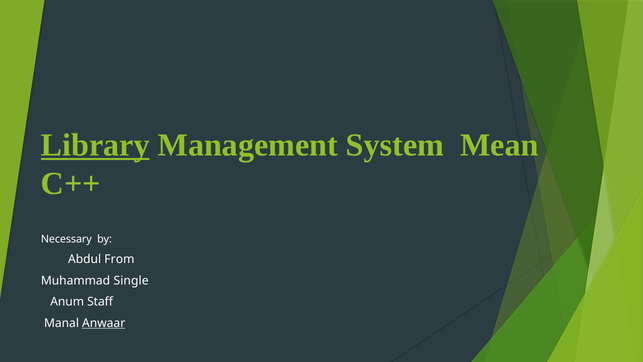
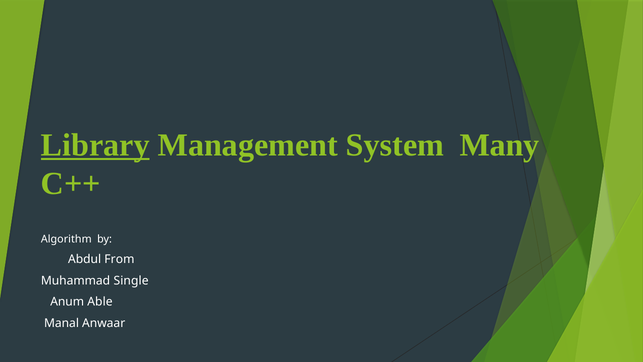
Mean: Mean -> Many (500, 145)
Necessary: Necessary -> Algorithm (66, 239)
Staff: Staff -> Able (100, 302)
Anwaar underline: present -> none (104, 323)
